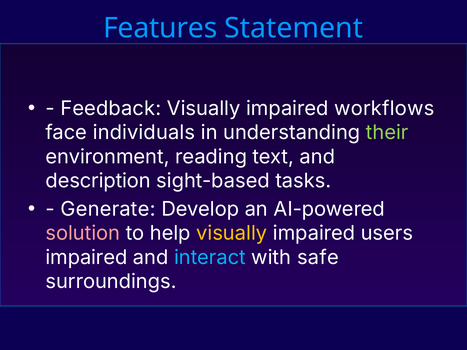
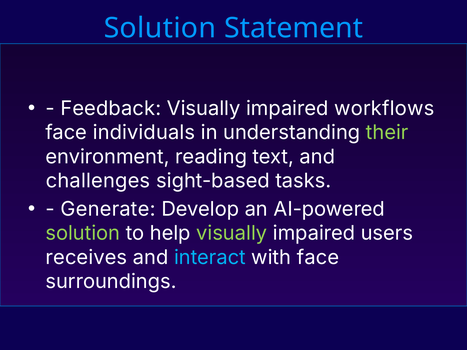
Features: Features -> Solution (160, 28)
description: description -> challenges (98, 181)
solution colour: pink -> light green (83, 233)
visually colour: yellow -> light green (232, 233)
impaired: impaired -> receives (86, 258)
with safe: safe -> face (318, 258)
